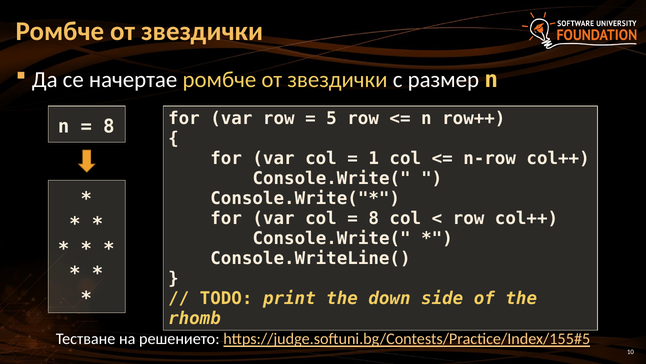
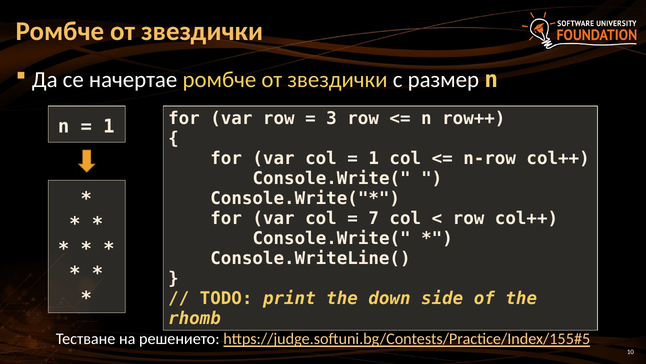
8: 8 -> 1 (109, 126)
5: 5 -> 3 (331, 118)
8: 8 -> 7 (374, 218)
